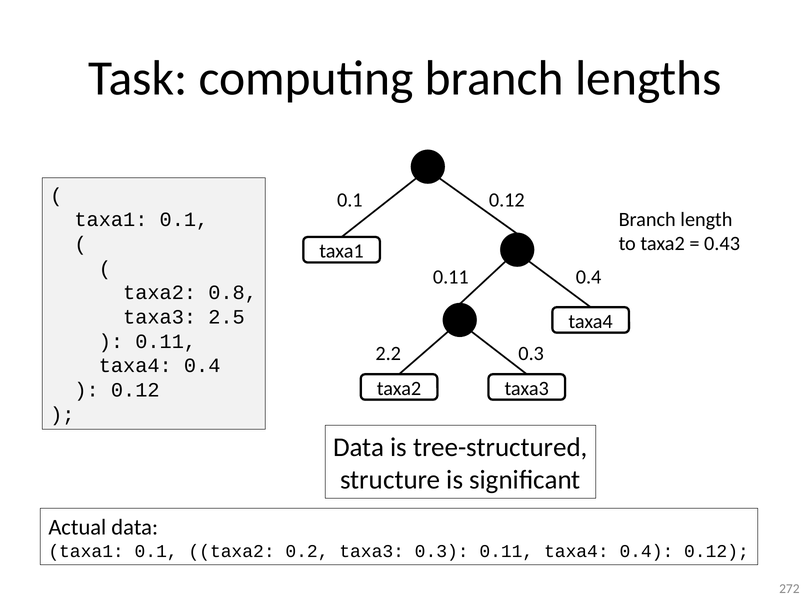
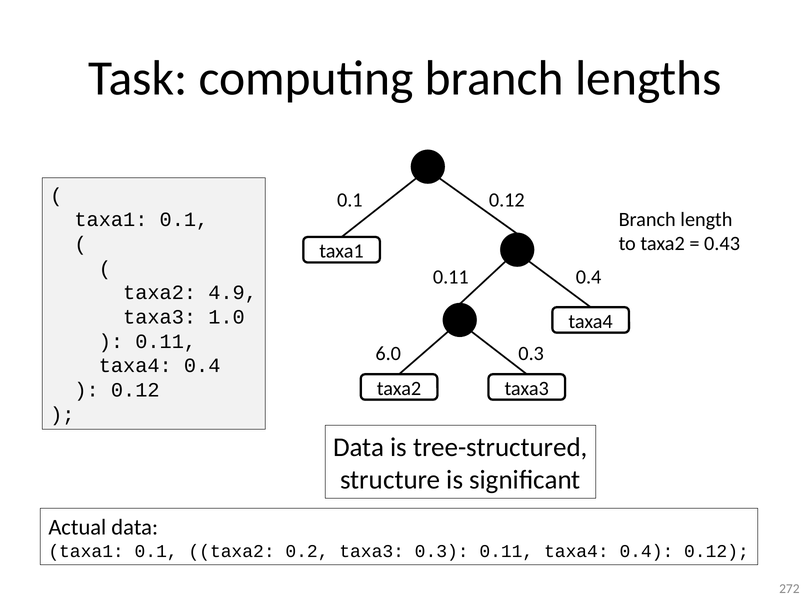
0.8: 0.8 -> 4.9 (233, 293)
2.5: 2.5 -> 1.0 (227, 317)
2.2: 2.2 -> 6.0 (388, 354)
